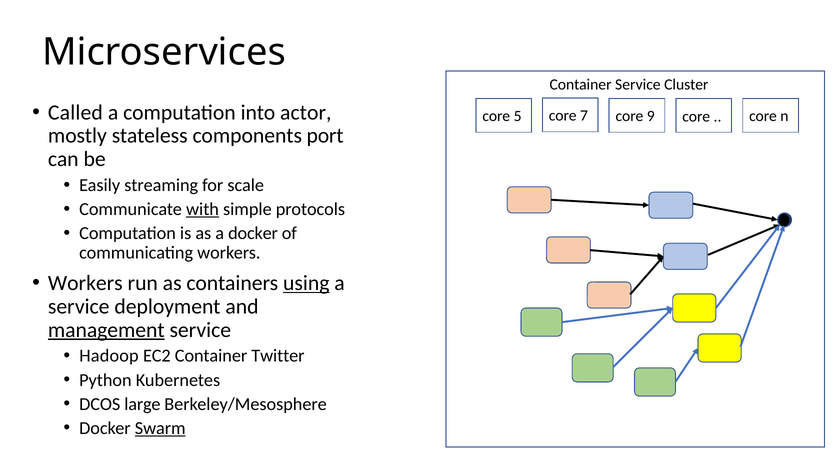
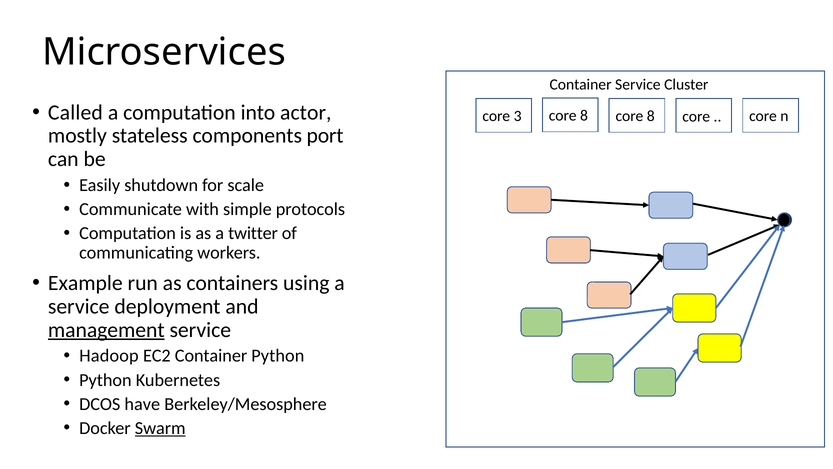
5: 5 -> 3 (518, 116)
7: 7 -> 8 (584, 116)
9: 9 -> 8 (651, 116)
streaming: streaming -> shutdown (161, 185)
with underline: present -> none (203, 209)
a docker: docker -> twitter (253, 233)
Workers: Workers -> Example (85, 283)
using underline: present -> none (306, 283)
Container Twitter: Twitter -> Python (278, 356)
large: large -> have (142, 404)
